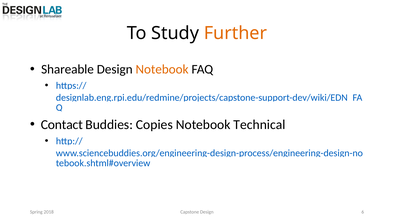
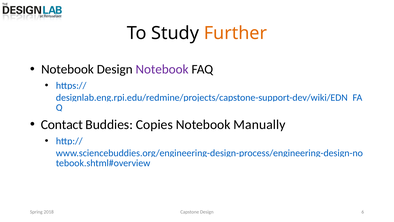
Shareable: Shareable -> Notebook (67, 69)
Notebook colour: orange -> purple (162, 69)
Technical: Technical -> Manually (259, 124)
